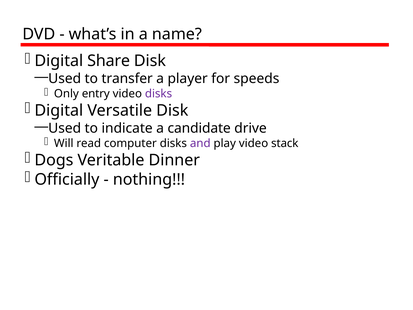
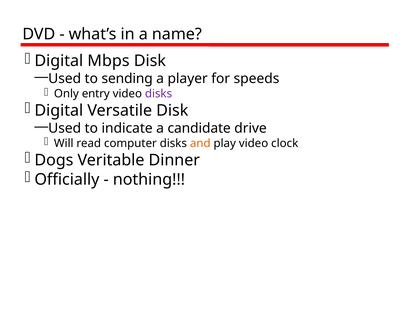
Share: Share -> Mbps (108, 61)
transfer: transfer -> sending (127, 79)
and colour: purple -> orange (200, 143)
stack: stack -> clock (285, 143)
